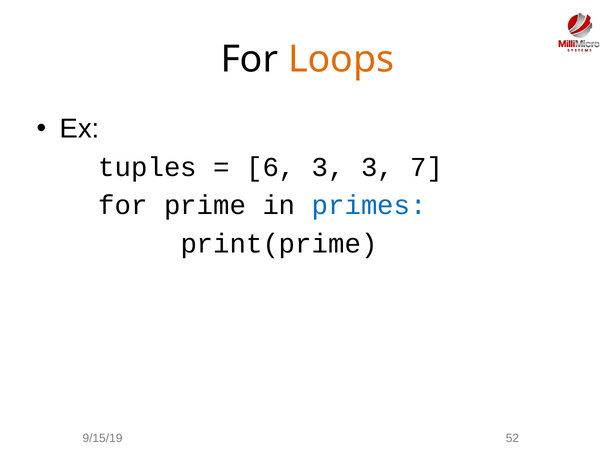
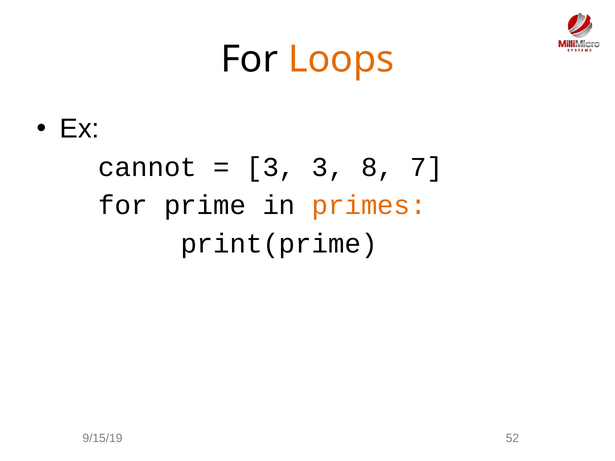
tuples: tuples -> cannot (148, 167)
6: 6 -> 3 (271, 167)
3 3: 3 -> 8 (377, 167)
primes colour: blue -> orange (369, 206)
